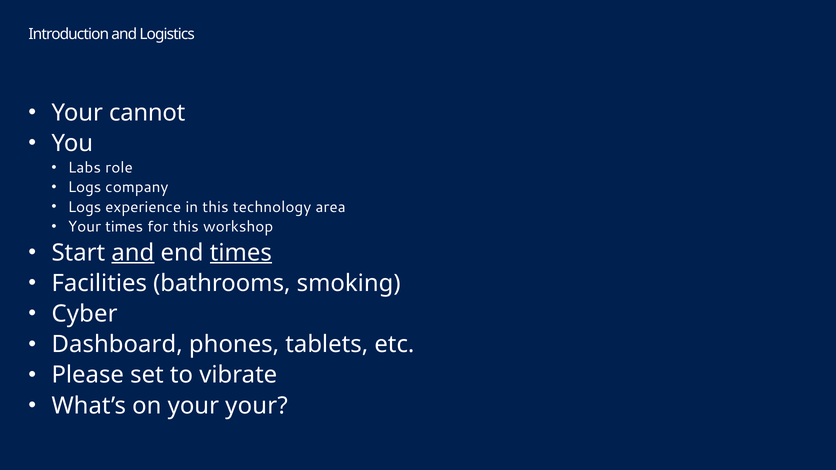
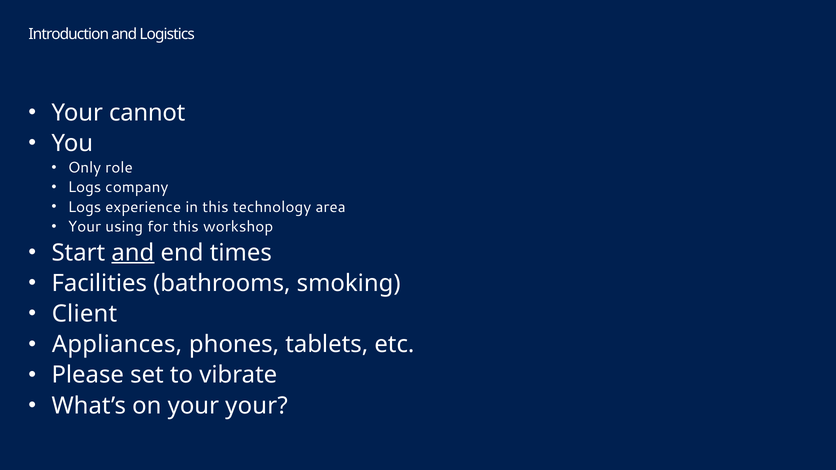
Labs: Labs -> Only (84, 168)
Your times: times -> using (124, 227)
times underline: present -> none (241, 253)
Cyber: Cyber -> Client (85, 314)
Dashboard: Dashboard -> Appliances (117, 345)
